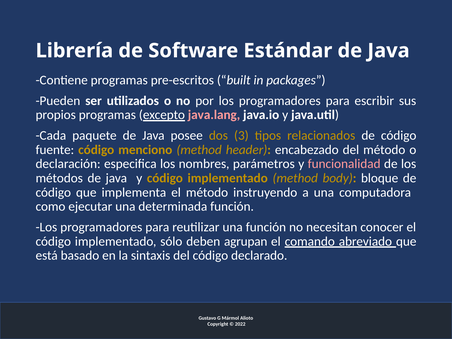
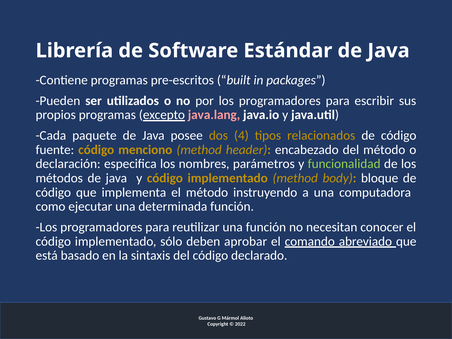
3: 3 -> 4 (241, 135)
funcionalidad colour: pink -> light green (344, 164)
agrupan: agrupan -> aprobar (246, 241)
